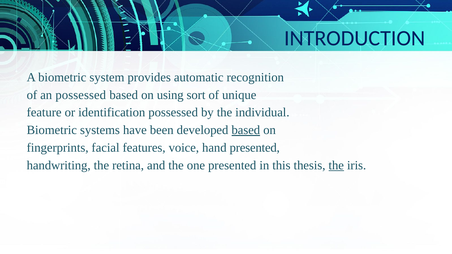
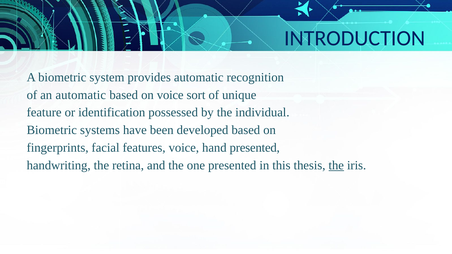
an possessed: possessed -> automatic (81, 95)
on using: using -> voice (170, 95)
based underline: present -> none (246, 130)
